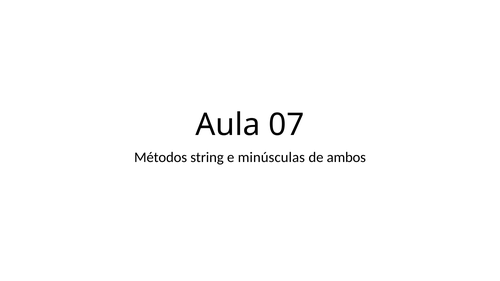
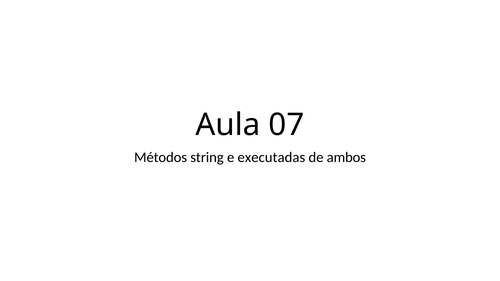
minúsculas: minúsculas -> executadas (271, 157)
